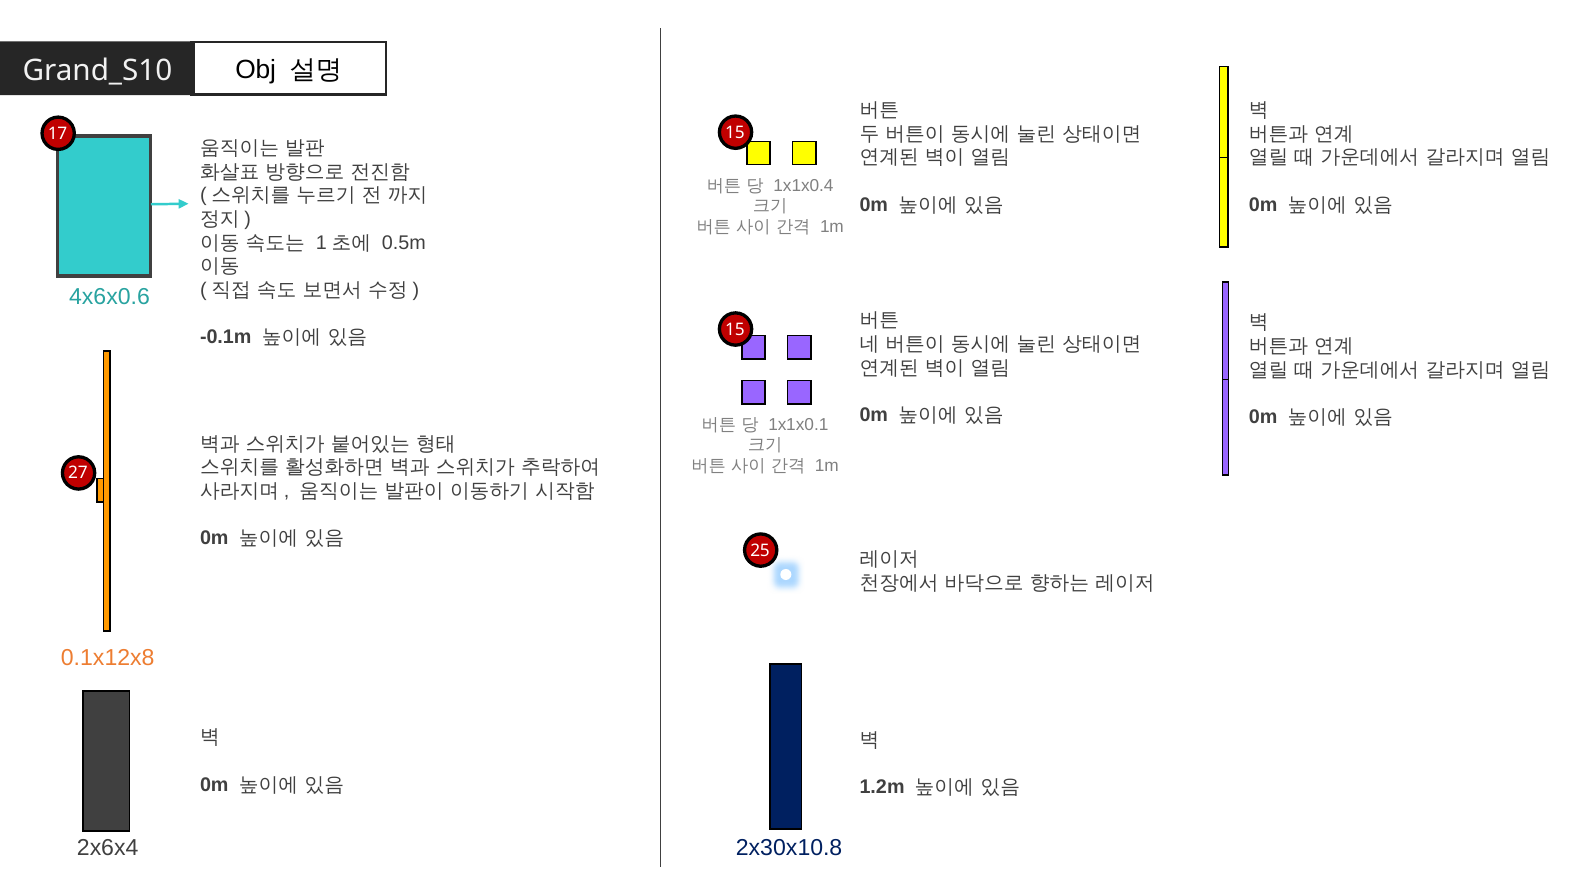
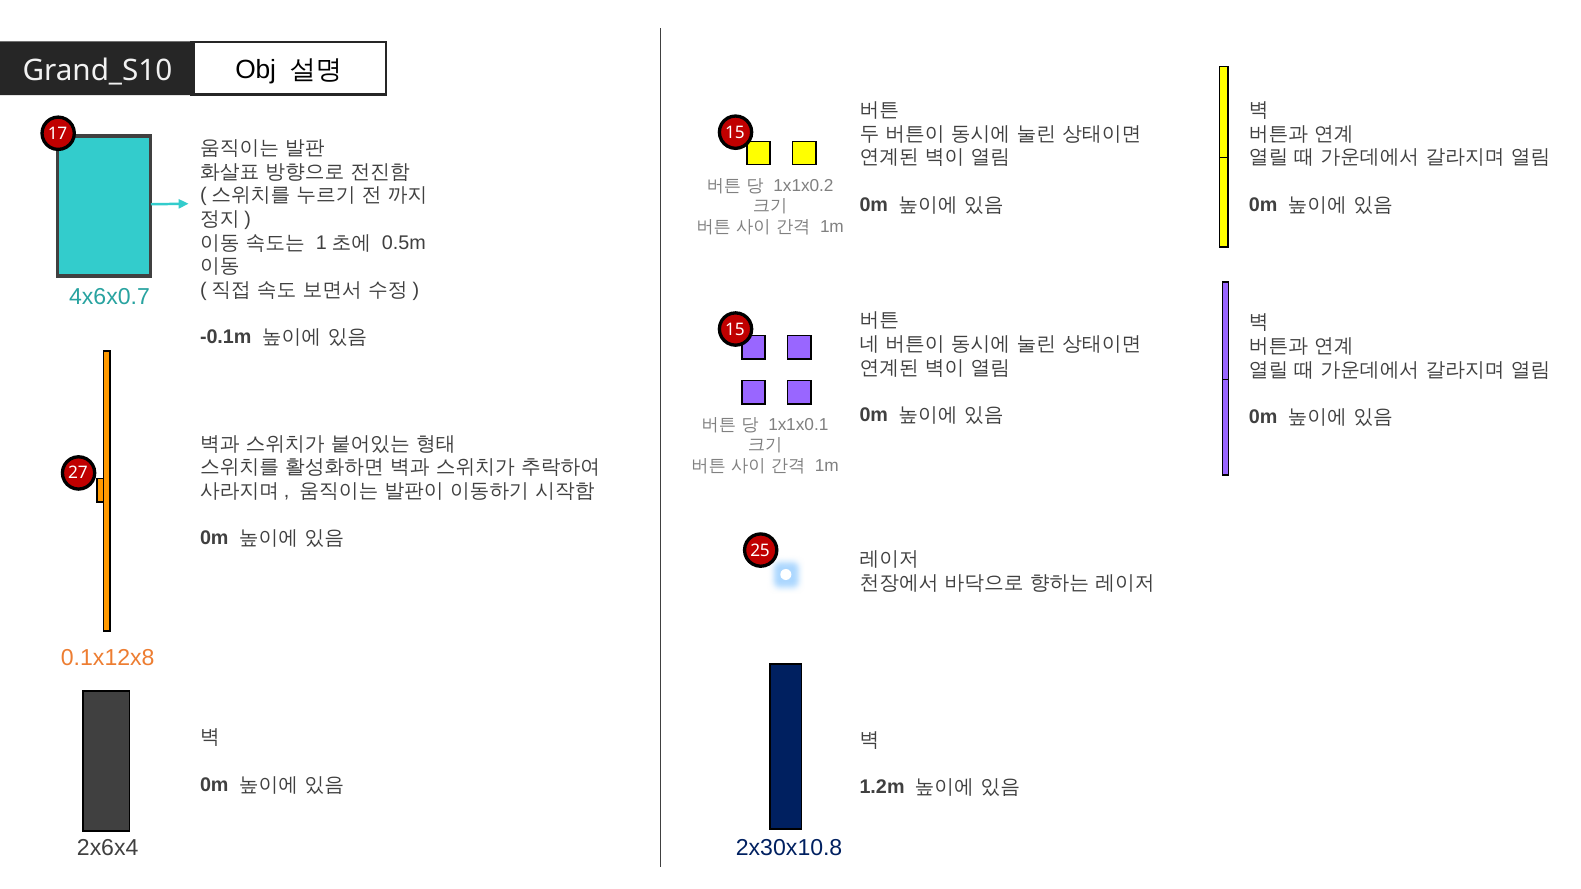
1x1x0.4: 1x1x0.4 -> 1x1x0.2 (803, 185)
4x6x0.6: 4x6x0.6 -> 4x6x0.7 (109, 297)
